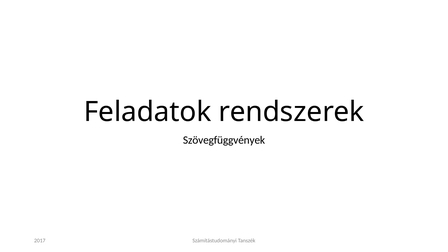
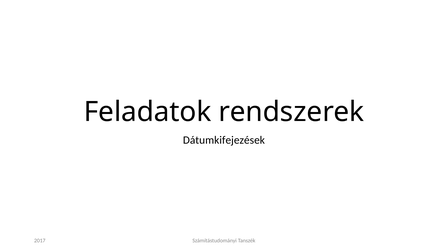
Szövegfüggvények: Szövegfüggvények -> Dátumkifejezések (224, 140)
